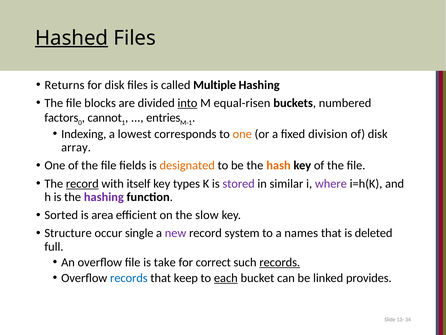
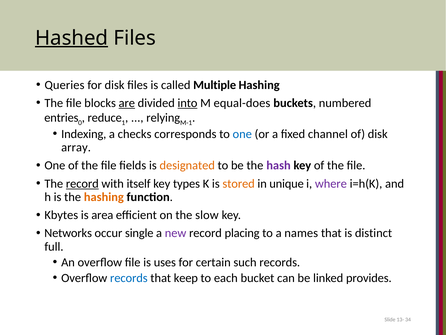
Returns: Returns -> Queries (64, 85)
are underline: none -> present (127, 103)
equal-risen: equal-risen -> equal-does (242, 103)
factors: factors -> entries (61, 118)
cannot: cannot -> reduce (105, 118)
entries: entries -> relying (163, 118)
lowest: lowest -> checks (135, 134)
one colour: orange -> blue (242, 134)
division: division -> channel (328, 134)
hash colour: orange -> purple (279, 165)
stored colour: purple -> orange (239, 183)
similar: similar -> unique (287, 183)
hashing colour: purple -> orange (104, 197)
Sorted: Sorted -> Kbytes (61, 215)
Structure: Structure -> Networks (68, 233)
system: system -> placing (242, 233)
deleted: deleted -> distinct (374, 233)
take: take -> uses (165, 262)
correct: correct -> certain (213, 262)
records underline: present -> none (280, 262)
each underline: present -> none (226, 278)
